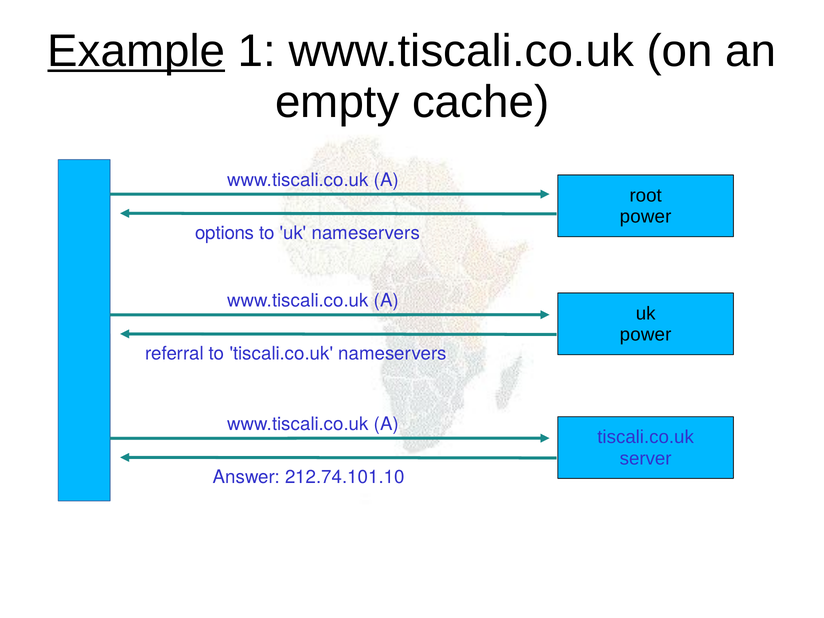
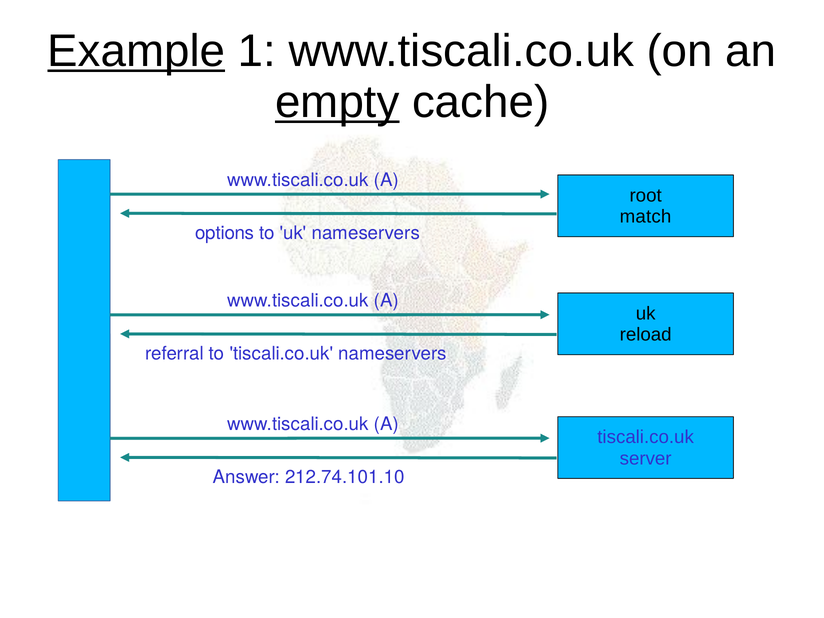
empty underline: none -> present (337, 102)
power: power -> match (646, 217)
power: power -> reload (646, 335)
